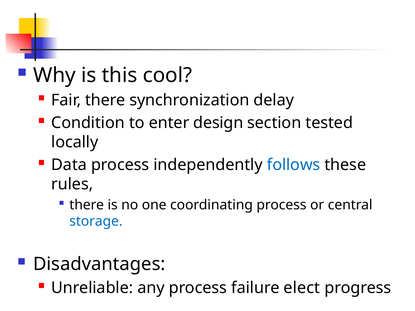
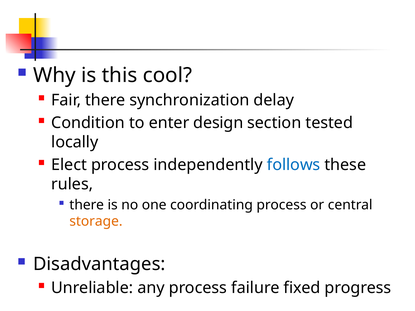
Data: Data -> Elect (69, 165)
storage colour: blue -> orange (96, 222)
elect: elect -> fixed (302, 288)
